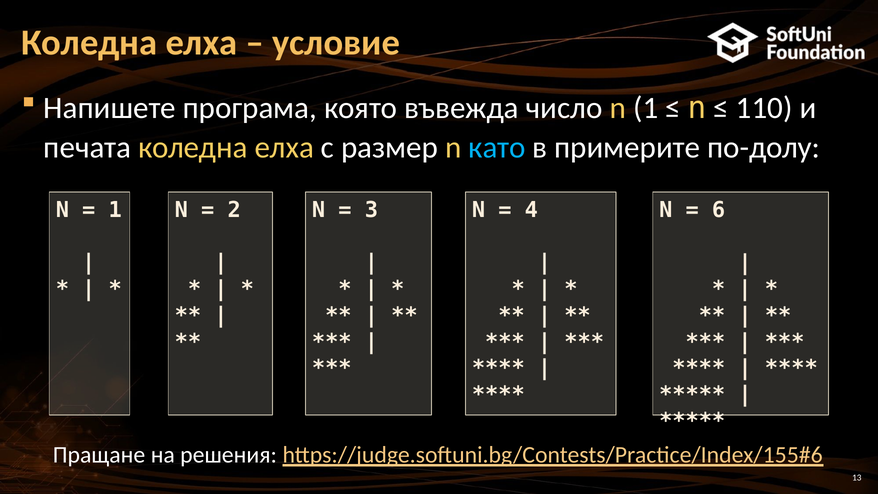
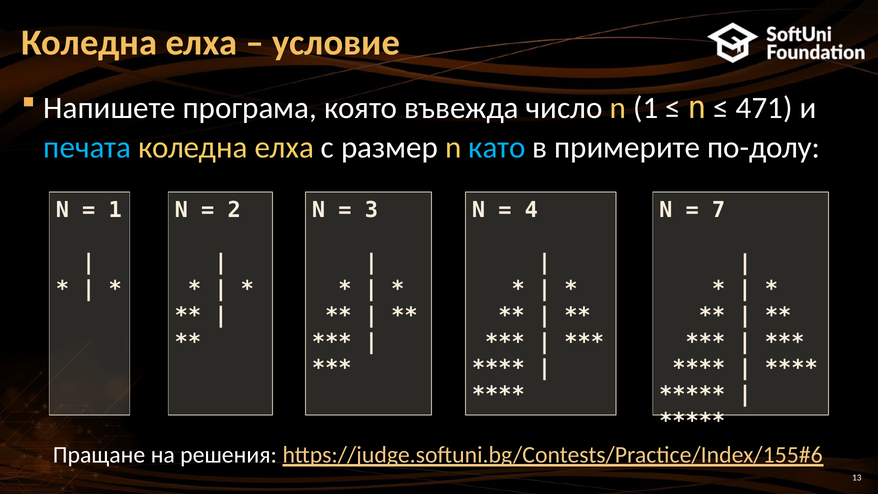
110: 110 -> 471 (764, 108)
печата colour: white -> light blue (87, 147)
6: 6 -> 7 (719, 210)
